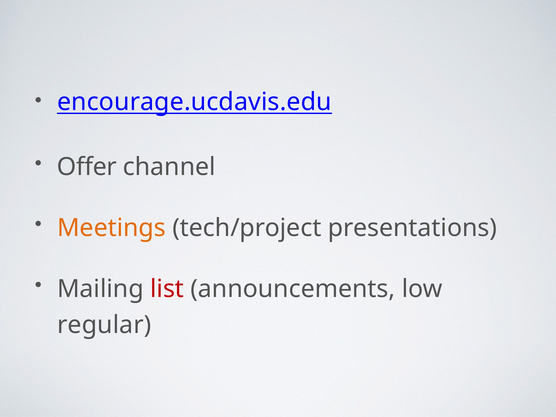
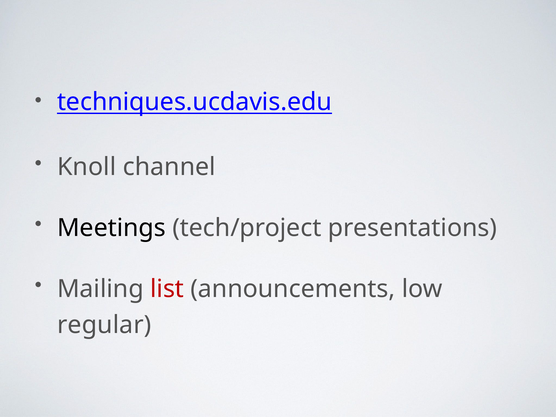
encourage.ucdavis.edu: encourage.ucdavis.edu -> techniques.ucdavis.edu (194, 102)
Offer: Offer -> Knoll (87, 167)
Meetings colour: orange -> black (111, 228)
